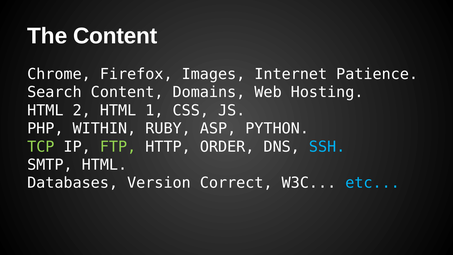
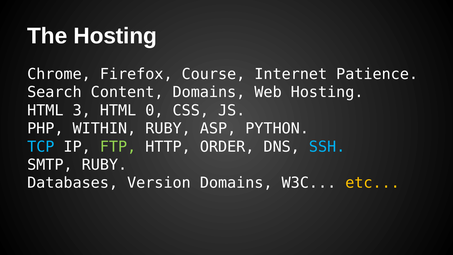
The Content: Content -> Hosting (115, 36)
Images: Images -> Course (213, 74)
2: 2 -> 3 (82, 110)
1: 1 -> 0 (154, 110)
TCP colour: light green -> light blue (41, 147)
SMTP HTML: HTML -> RUBY (104, 165)
Version Correct: Correct -> Domains (236, 183)
etc colour: light blue -> yellow (373, 183)
